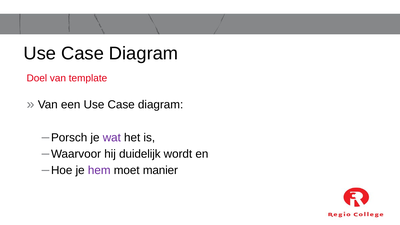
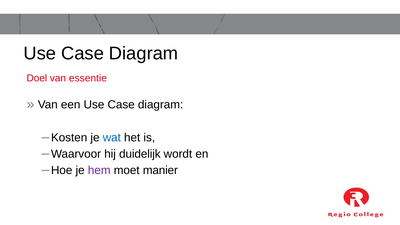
template: template -> essentie (88, 78)
Porsch: Porsch -> Kosten (69, 138)
wat colour: purple -> blue (112, 138)
